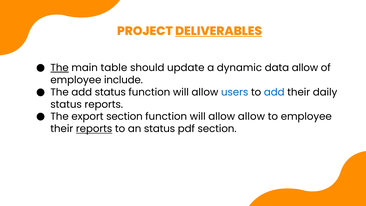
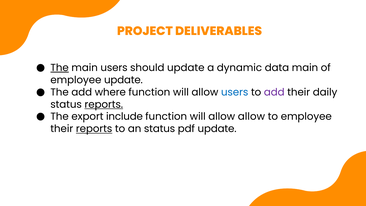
DELIVERABLES underline: present -> none (219, 31)
main table: table -> users (114, 68)
data allow: allow -> main (305, 68)
employee include: include -> update (123, 80)
add status: status -> where (110, 92)
add colour: blue -> purple (274, 92)
reports underline: none -> present (104, 104)
export section: section -> include (124, 117)
pdf section: section -> update (217, 129)
